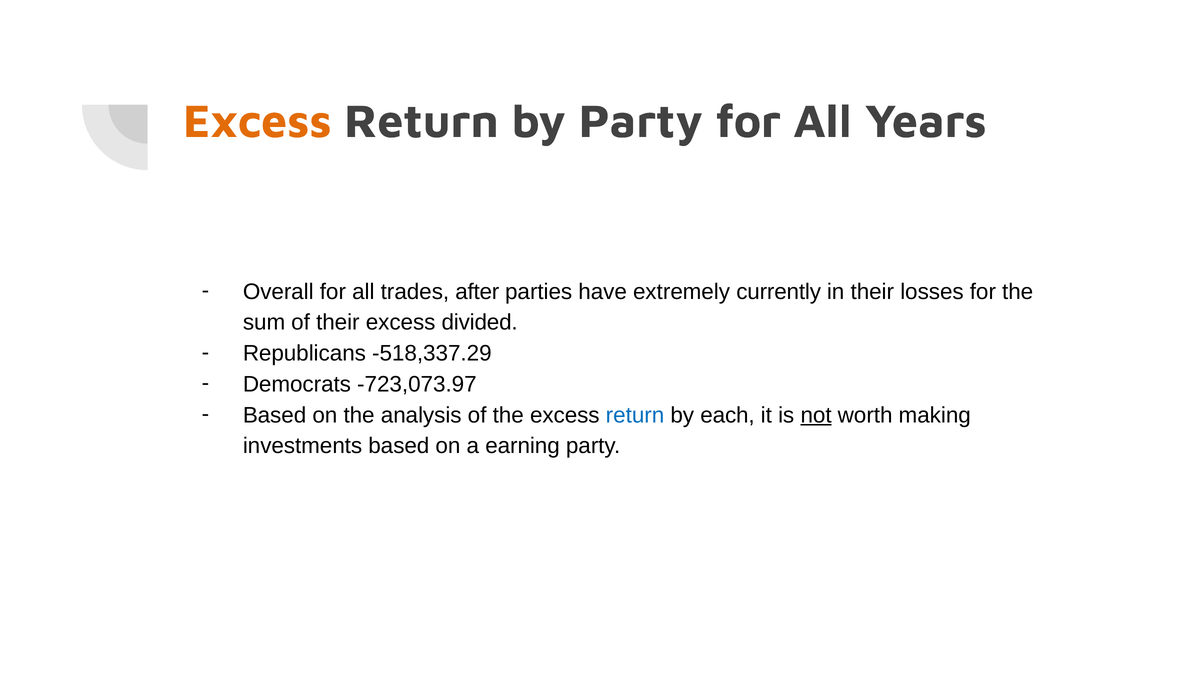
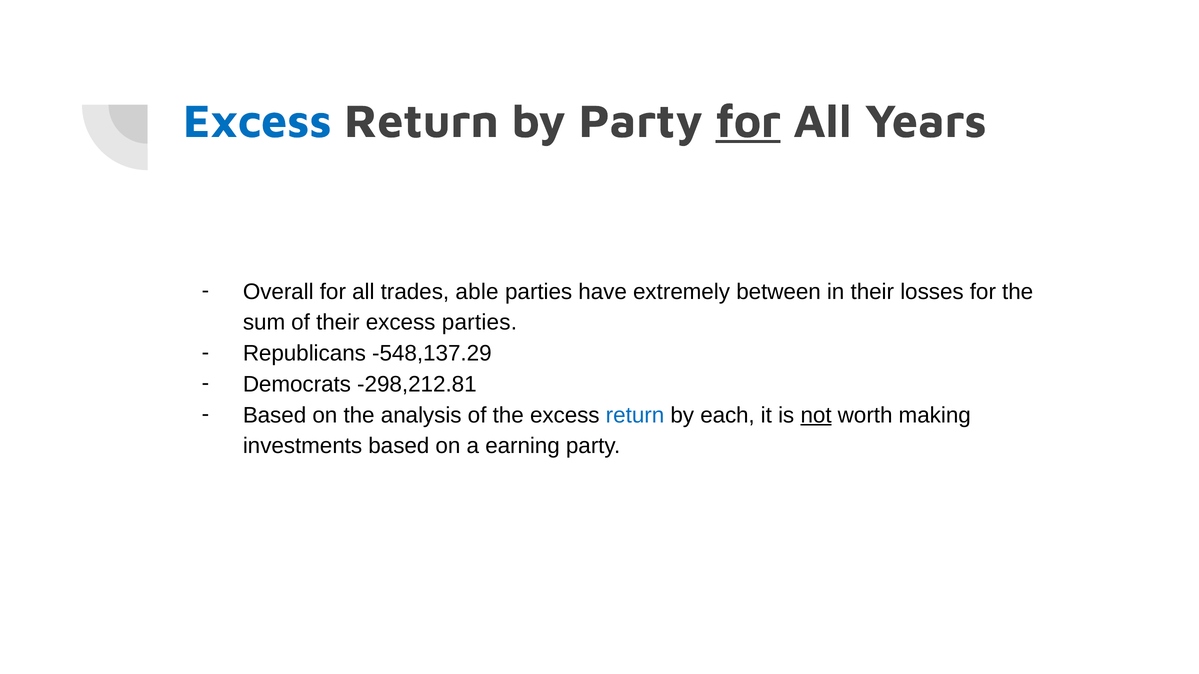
Excess colour: orange -> blue (257, 122)
for underline: none -> present (748, 122)
after: after -> able (477, 292)
currently: currently -> between (779, 292)
excess divided: divided -> parties (479, 323)
-518,337.29: -518,337.29 -> -548,137.29 (432, 354)
-723,073.97: -723,073.97 -> -298,212.81 (417, 385)
